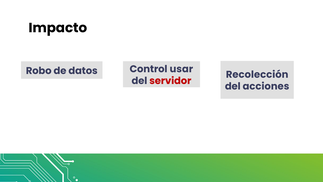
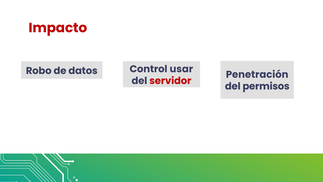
Impacto colour: black -> red (58, 28)
Recolección: Recolección -> Penetración (257, 74)
acciones: acciones -> permisos (266, 86)
